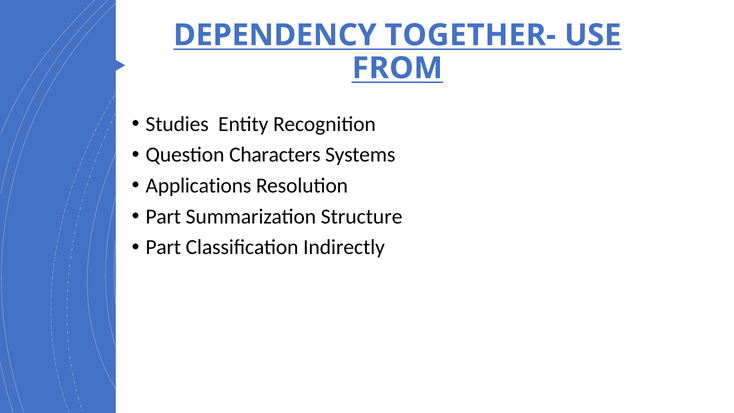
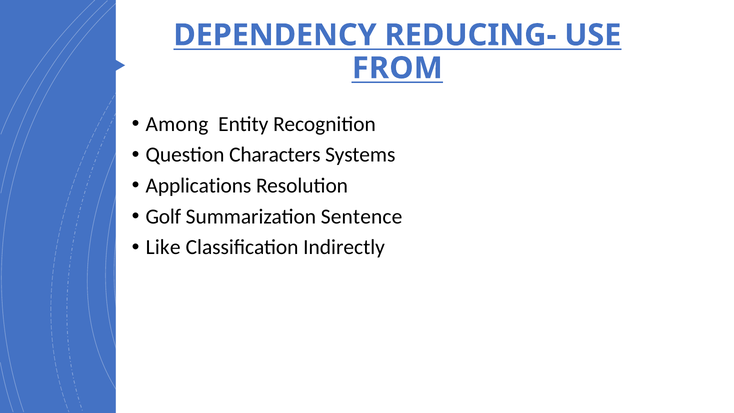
TOGETHER-: TOGETHER- -> REDUCING- (470, 35)
Studies: Studies -> Among (177, 124)
Part: Part -> Golf (163, 216)
Structure: Structure -> Sentence (362, 216)
Part: Part -> Like (163, 247)
